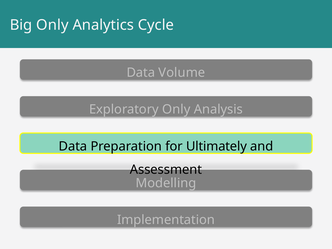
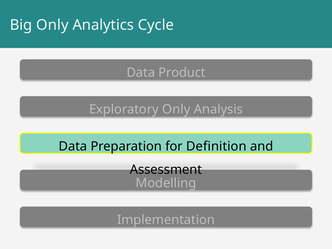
Volume: Volume -> Product (182, 73)
Ultimately: Ultimately -> Definition (216, 146)
